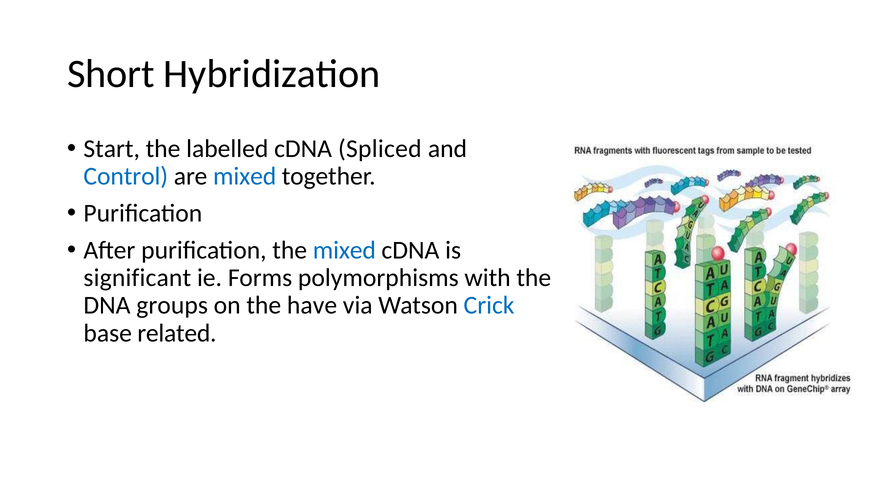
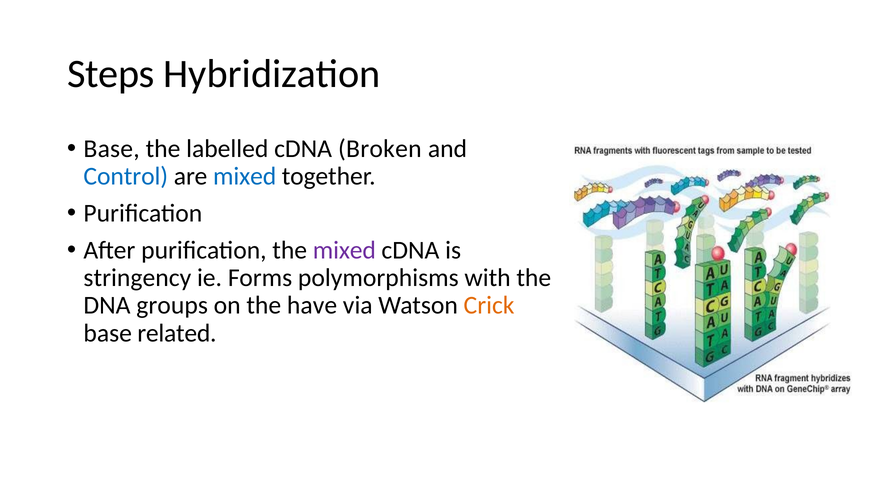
Short: Short -> Steps (111, 74)
Start: Start -> Base (112, 149)
Spliced: Spliced -> Broken (380, 149)
mixed colour: blue -> purple (344, 250)
significant: significant -> stringency (137, 277)
Crick colour: blue -> orange (489, 305)
